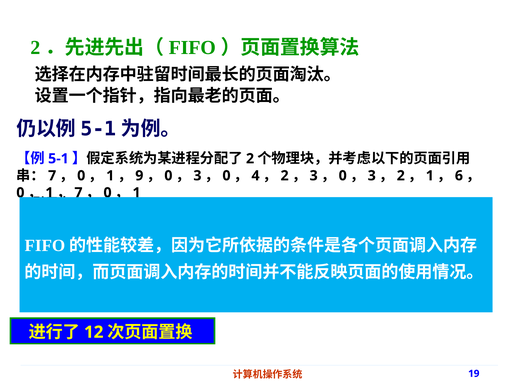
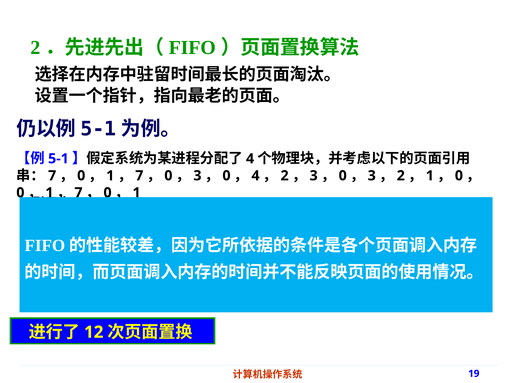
2: 2 -> 4 (250, 158)
9: 9 -> 7 (139, 175)
6: 6 -> 0 (459, 175)
